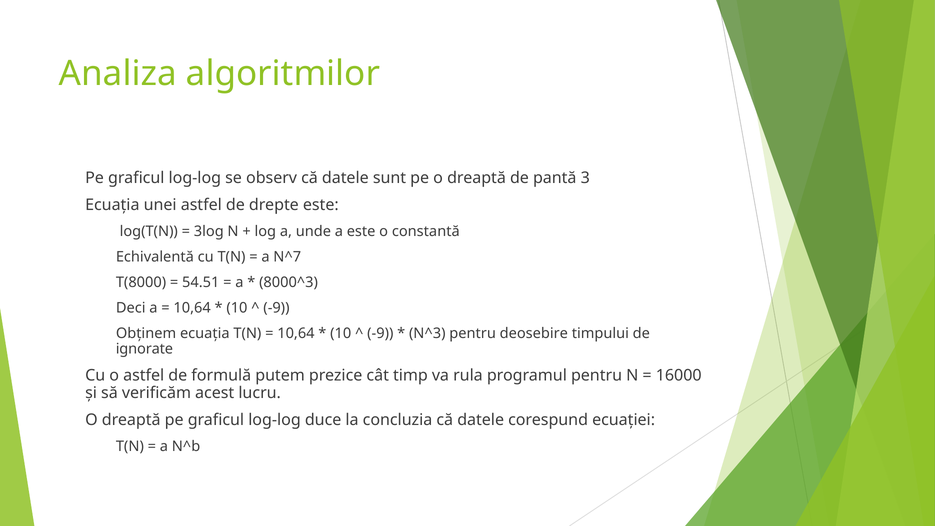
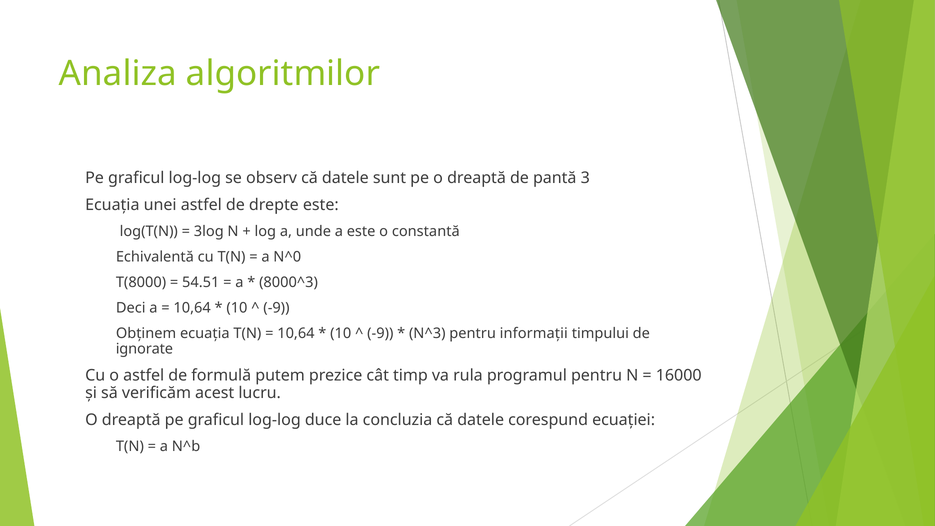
N^7: N^7 -> N^0 (287, 257)
deosebire: deosebire -> informații (534, 333)
